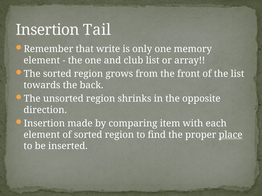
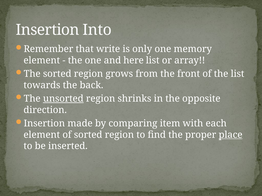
Tail: Tail -> Into (97, 30)
club: club -> here (134, 60)
unsorted underline: none -> present (63, 99)
